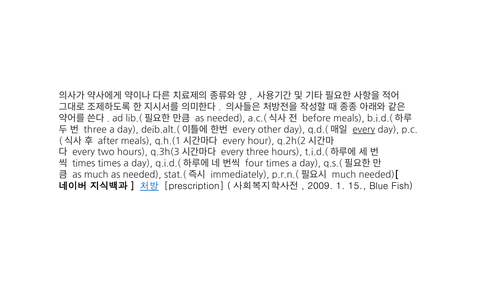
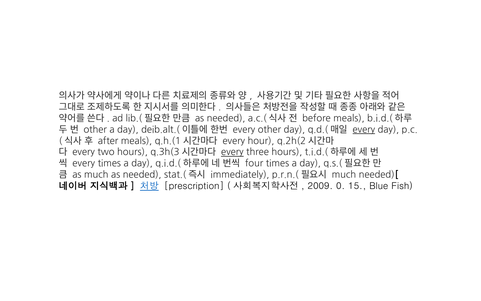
three: three -> other (95, 129)
every underline: none -> present (232, 152)
times: times -> every (84, 163)
1: 1 -> 0 (341, 186)
